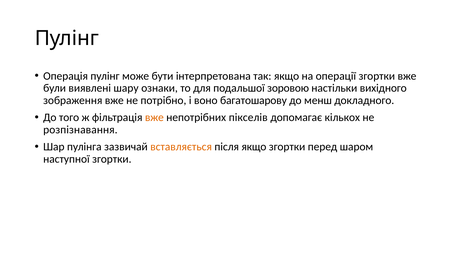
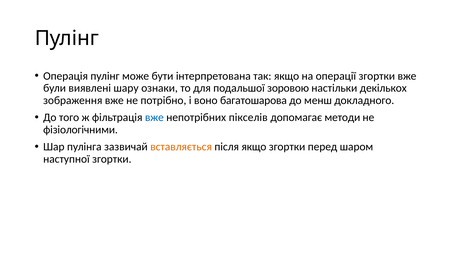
вихідного: вихідного -> декількох (383, 88)
багатошарову: багатошарову -> багатошарова (253, 100)
вже colour: orange -> blue (154, 117)
кількох: кількох -> методи (342, 117)
розпізнавання: розпізнавання -> фізіологічними (81, 130)
